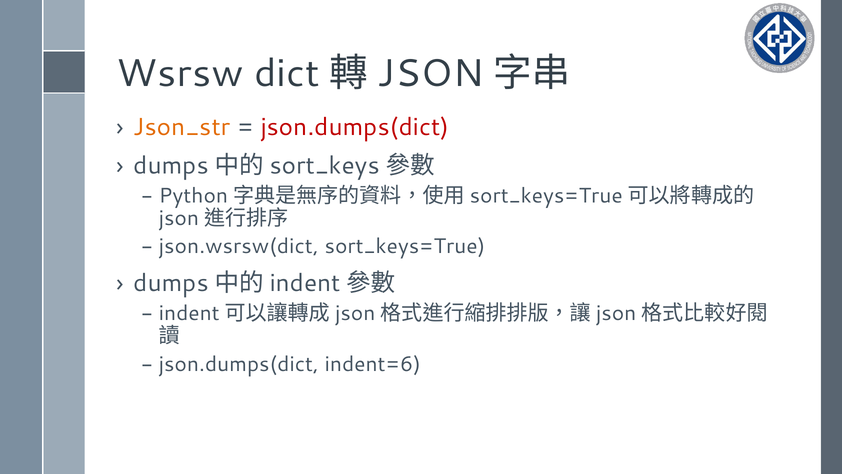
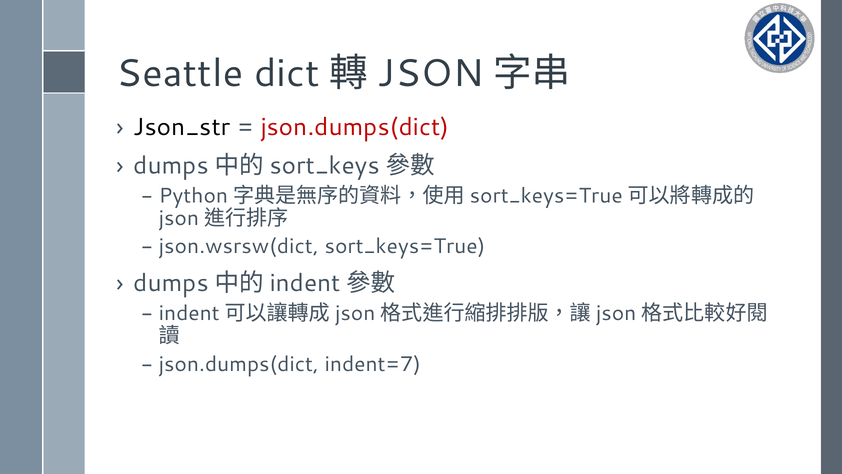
Wsrsw: Wsrsw -> Seattle (180, 74)
Json_str colour: orange -> black (182, 127)
indent=6: indent=6 -> indent=7 (373, 364)
